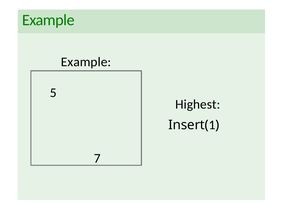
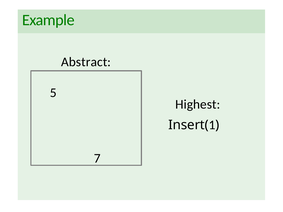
Example: Example -> Abstract (86, 62)
